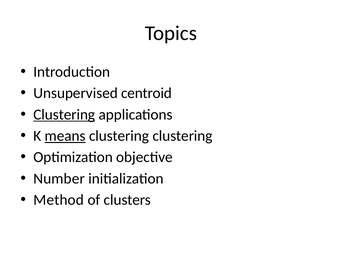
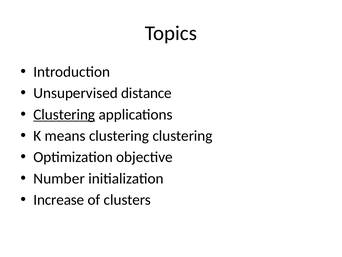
centroid: centroid -> distance (146, 93)
means underline: present -> none (65, 136)
Method: Method -> Increase (59, 199)
